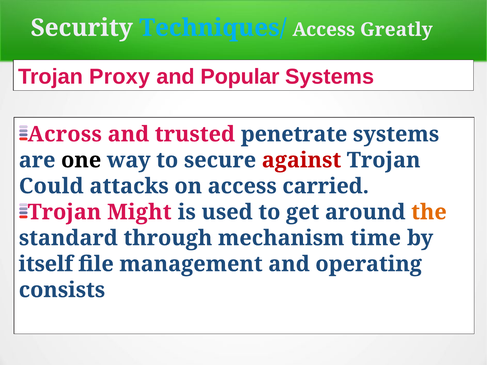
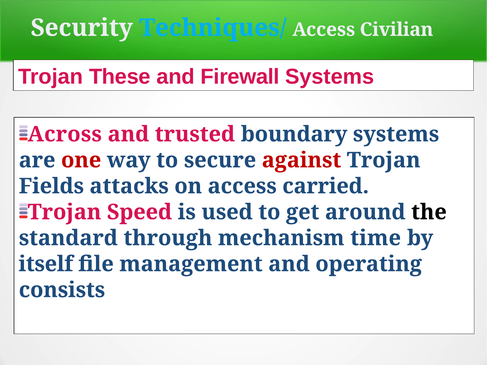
Greatly: Greatly -> Civilian (397, 30)
Proxy: Proxy -> These (120, 77)
Popular: Popular -> Firewall (240, 77)
penetrate: penetrate -> boundary (294, 134)
one colour: black -> red (81, 160)
Could: Could -> Fields (51, 186)
Might: Might -> Speed (139, 212)
the colour: orange -> black (429, 212)
